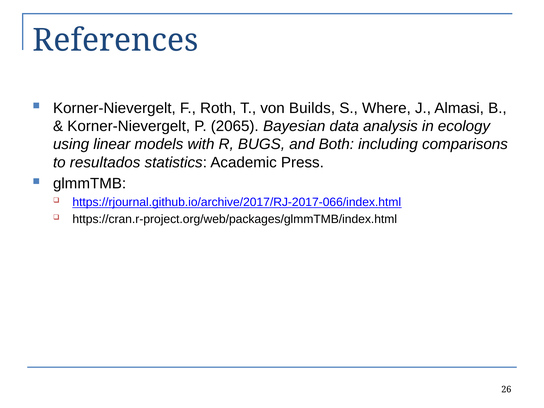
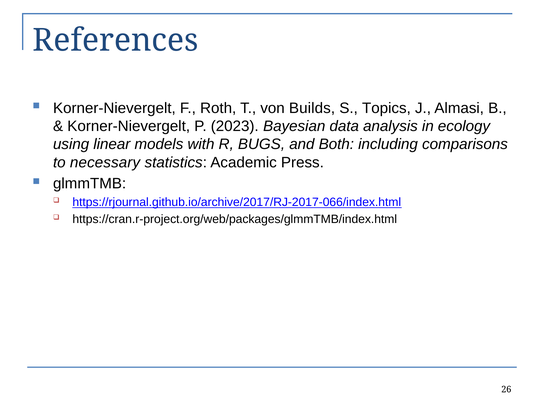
Where: Where -> Topics (386, 108)
2065: 2065 -> 2023 (235, 126)
resultados: resultados -> necessary (105, 162)
